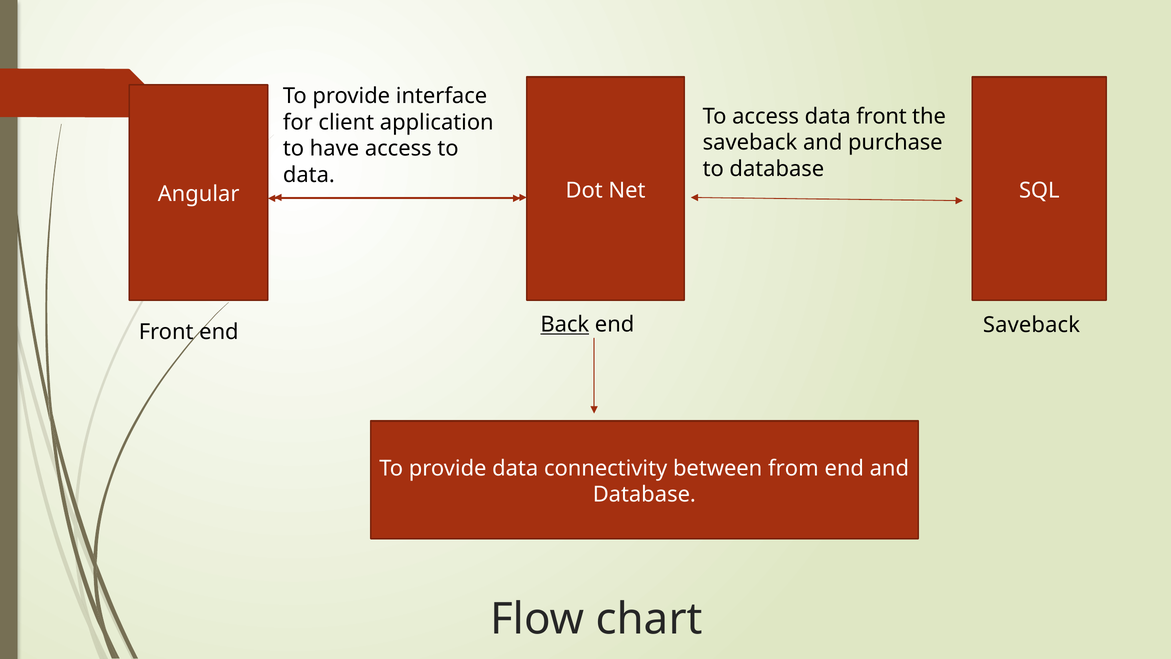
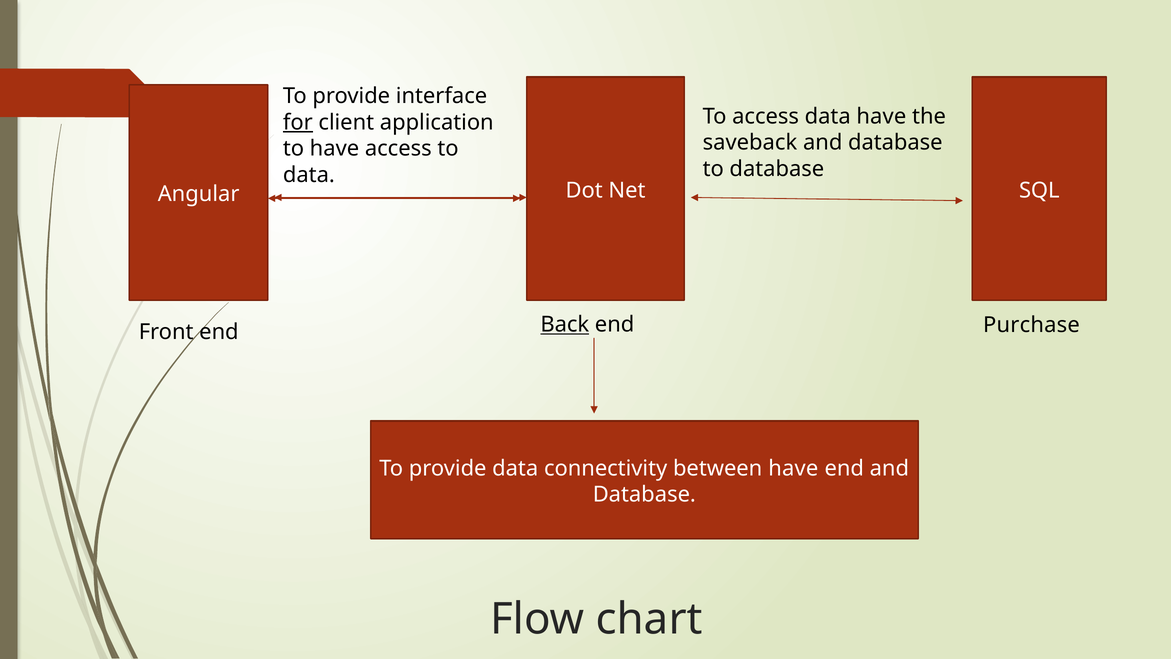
data front: front -> have (881, 116)
for underline: none -> present (298, 122)
purchase: purchase -> database (895, 143)
end Saveback: Saveback -> Purchase (1031, 325)
between from: from -> have (793, 468)
